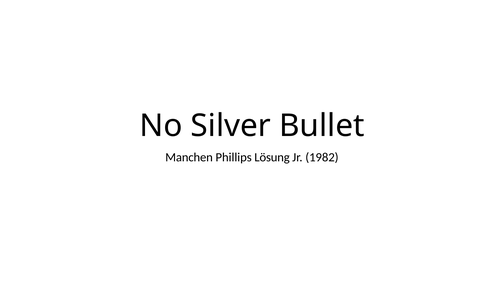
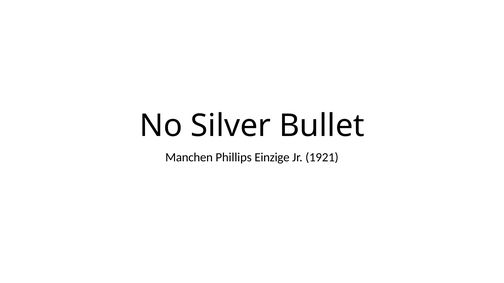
Lösung: Lösung -> Einzige (272, 158)
1982: 1982 -> 1921 (322, 158)
